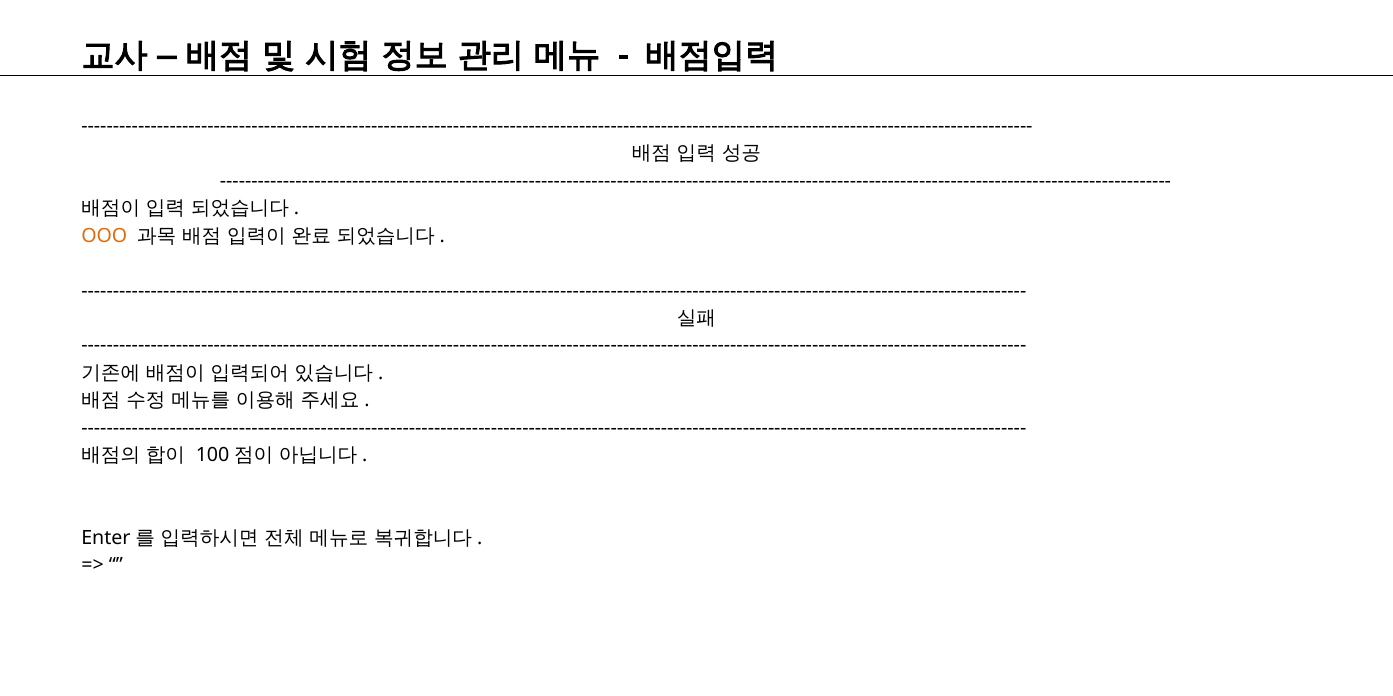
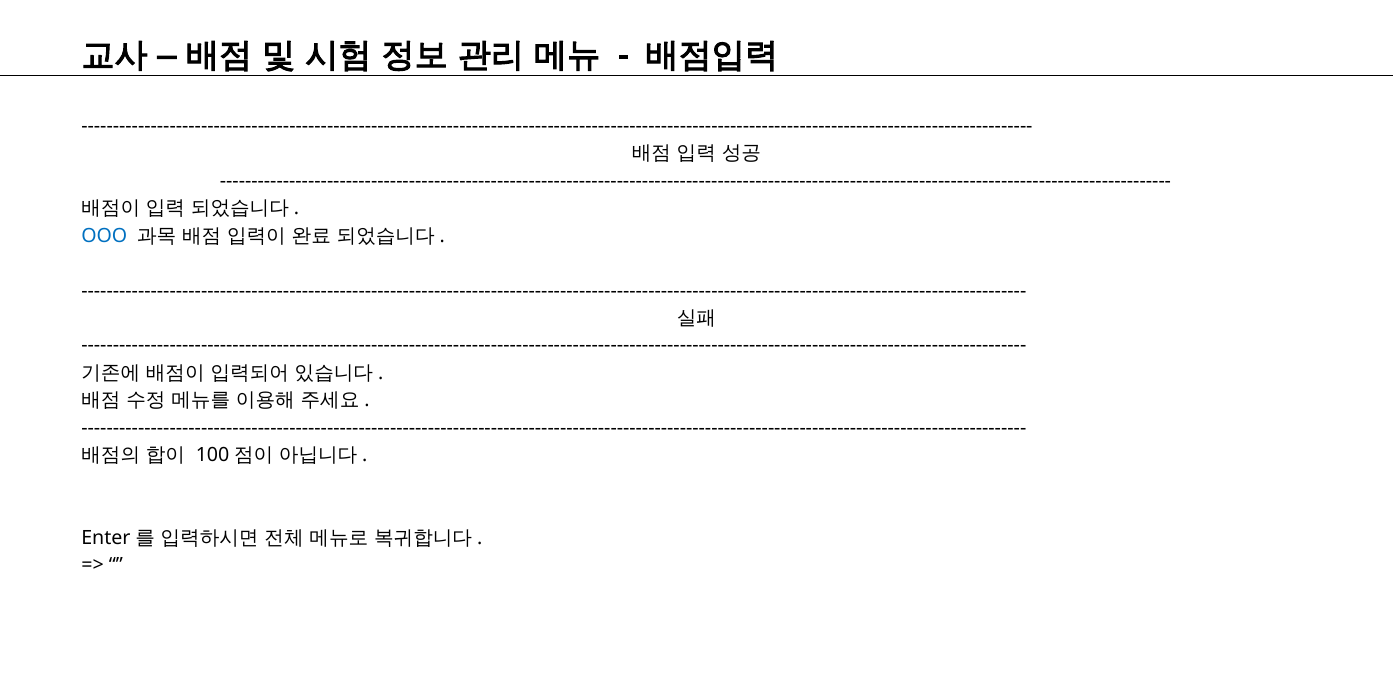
OOO colour: orange -> blue (104, 236)
